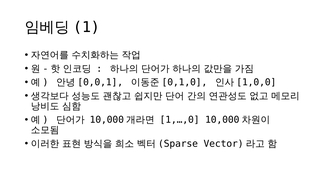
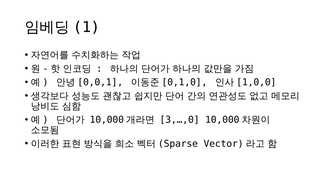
1,…,0: 1,…,0 -> 3,…,0 (180, 120)
